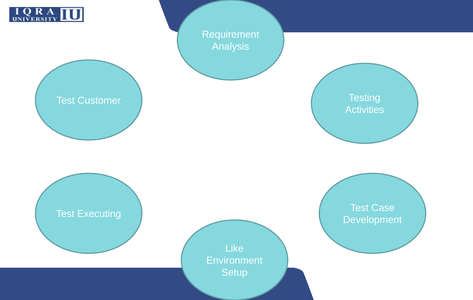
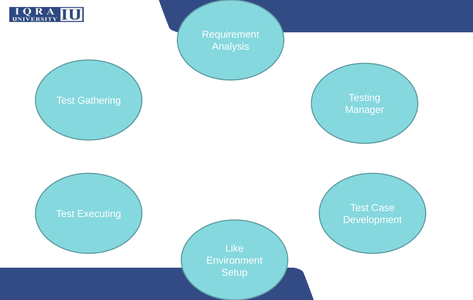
Customer: Customer -> Gathering (99, 101)
Activities: Activities -> Manager (365, 110)
